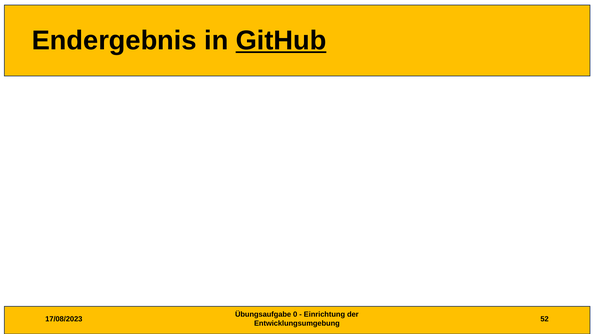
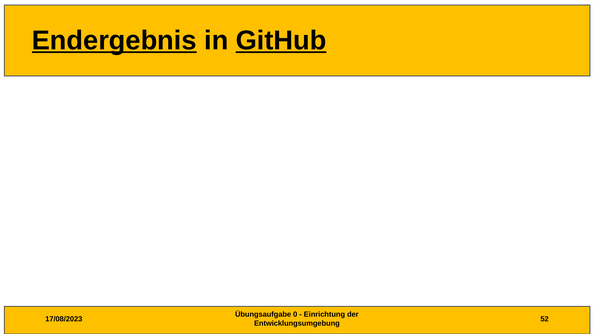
Endergebnis underline: none -> present (114, 40)
